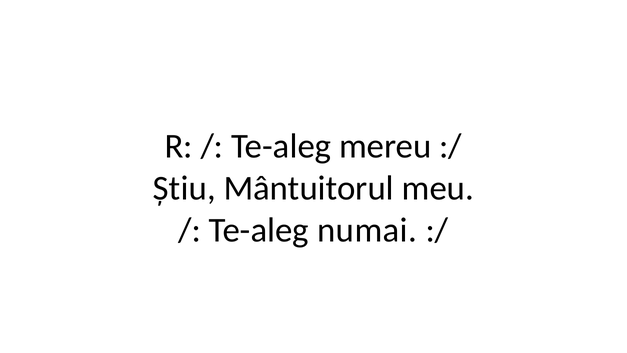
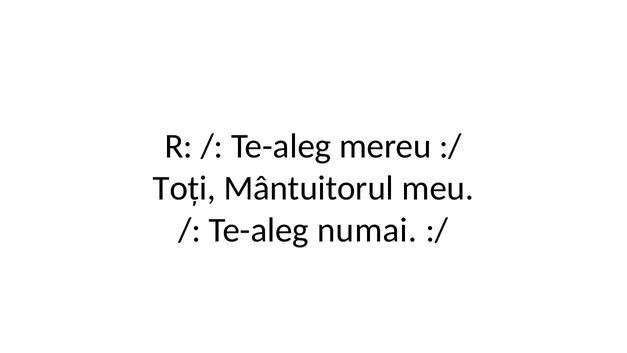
Știu: Știu -> Toți (184, 188)
